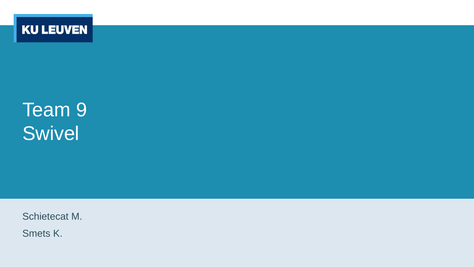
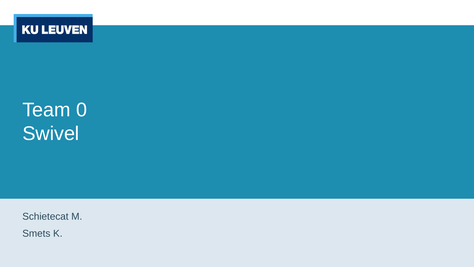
9: 9 -> 0 (82, 110)
